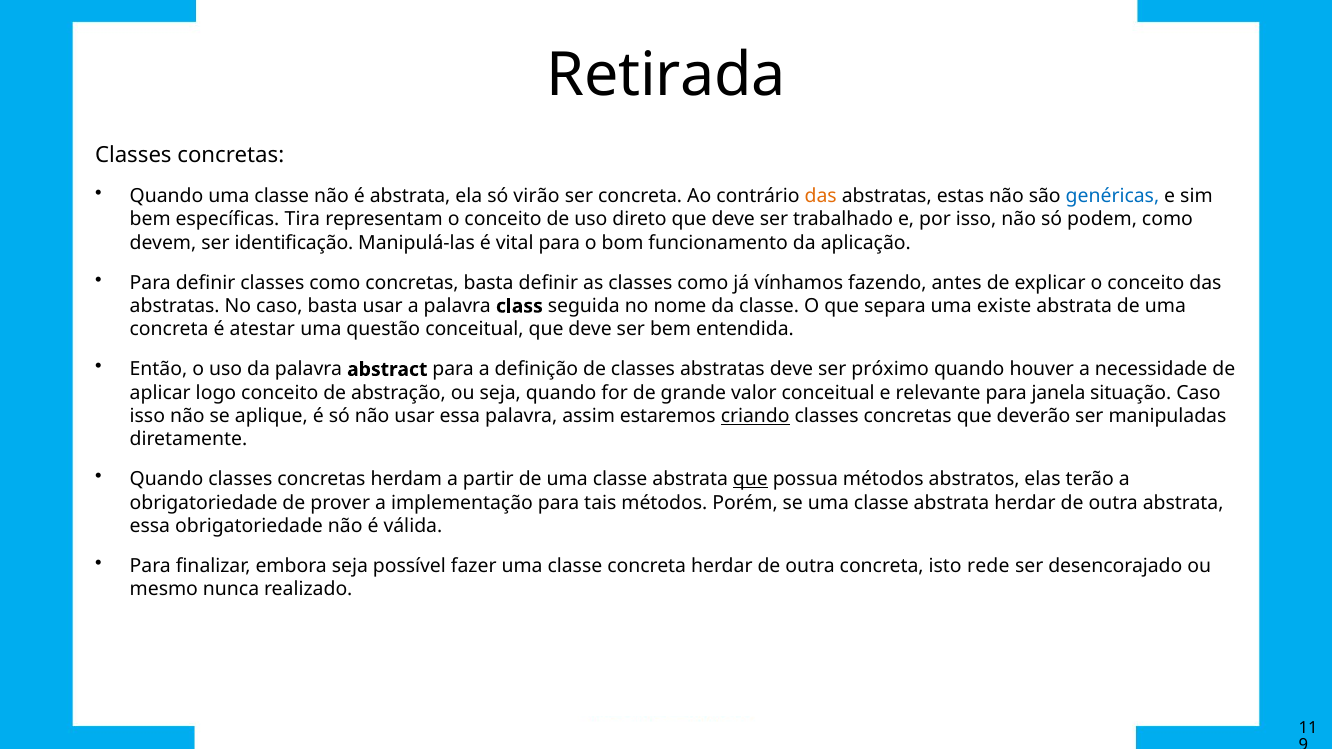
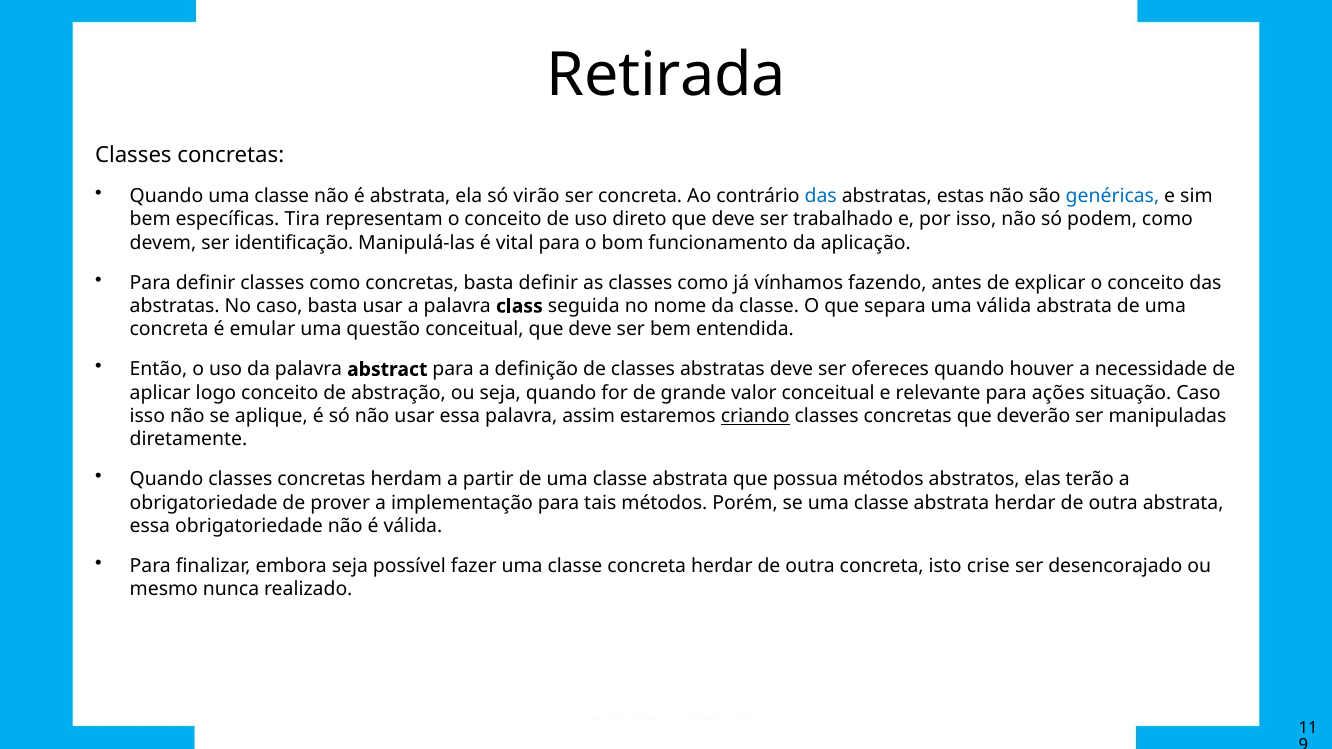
das colour: orange -> blue (821, 196)
uma existe: existe -> válida (1004, 306)
atestar: atestar -> emular (262, 330)
próximo: próximo -> ofereces (890, 370)
janela: janela -> ações (1058, 393)
que underline: present -> none (750, 479)
rede: rede -> crise (988, 566)
